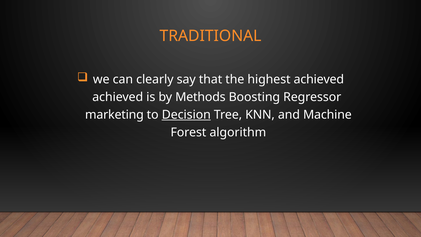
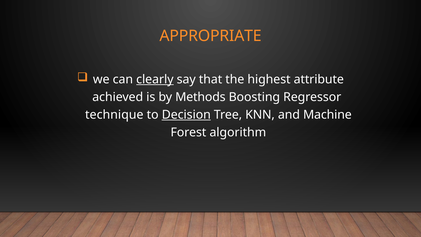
TRADITIONAL: TRADITIONAL -> APPROPRIATE (211, 36)
clearly underline: none -> present (155, 79)
highest achieved: achieved -> attribute (319, 79)
marketing: marketing -> technique (114, 115)
